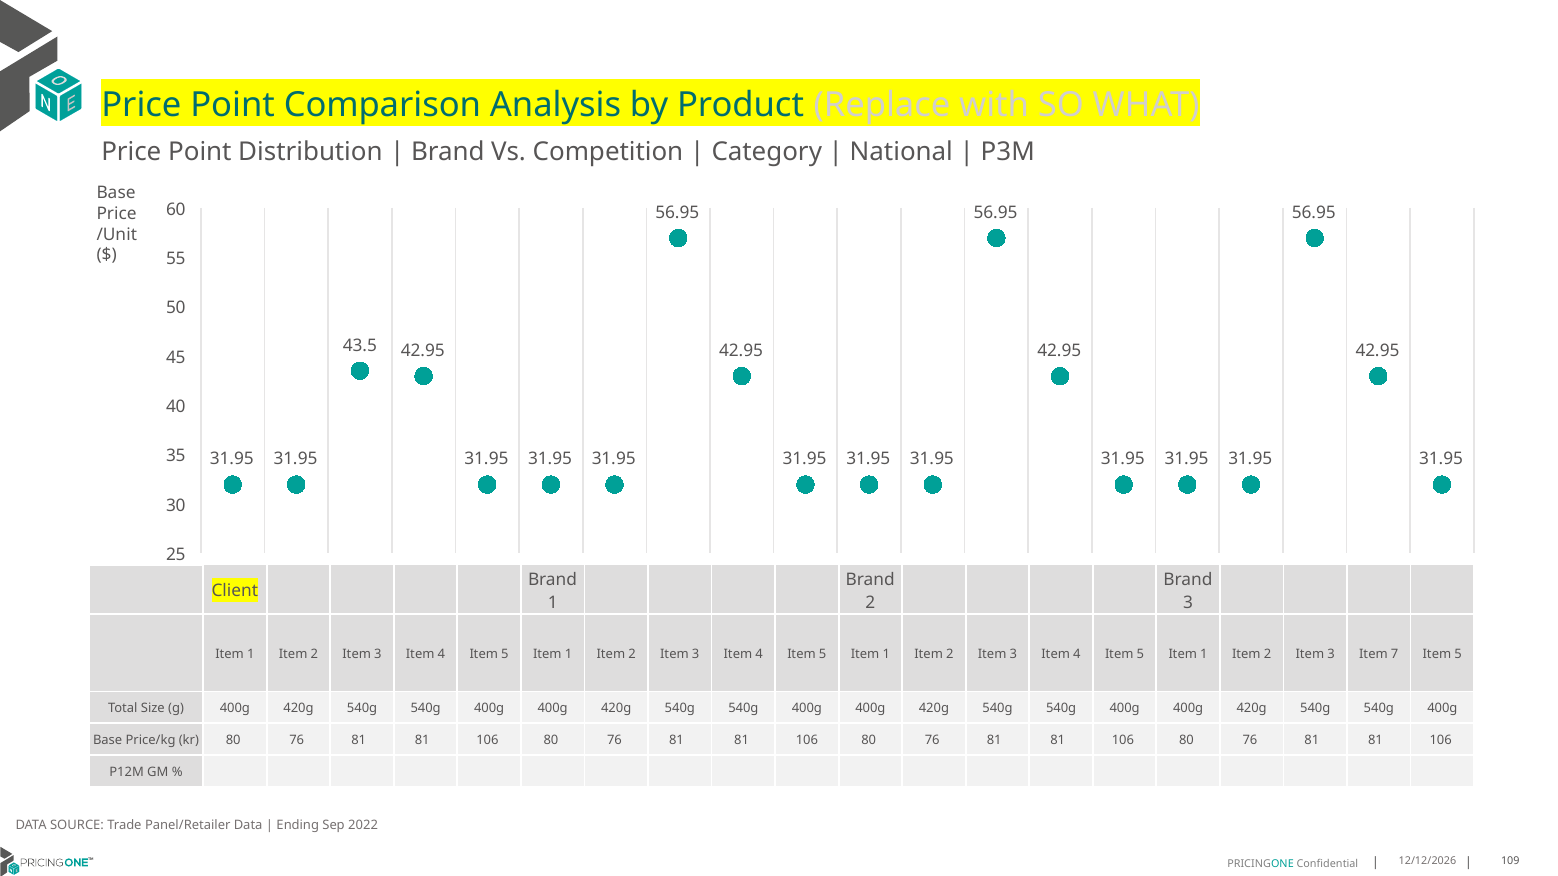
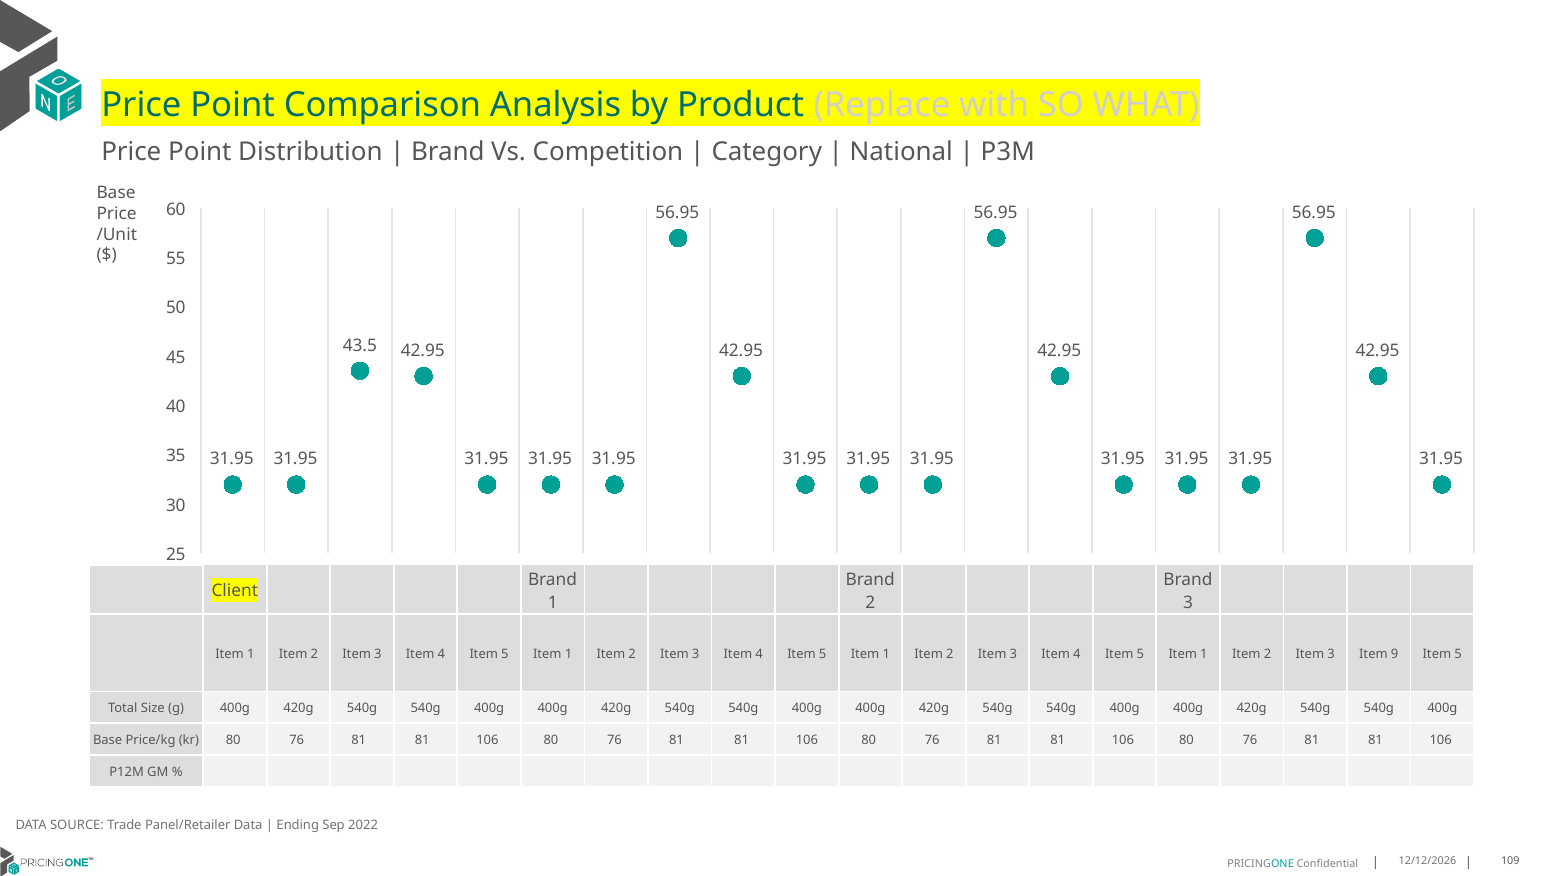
7: 7 -> 9 (1395, 654)
